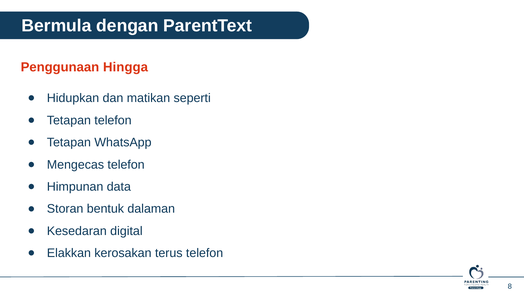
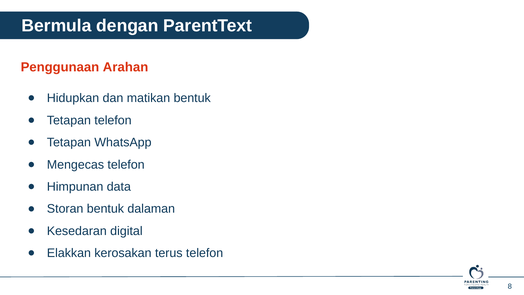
Hingga: Hingga -> Arahan (126, 67)
matikan seperti: seperti -> bentuk (192, 98)
